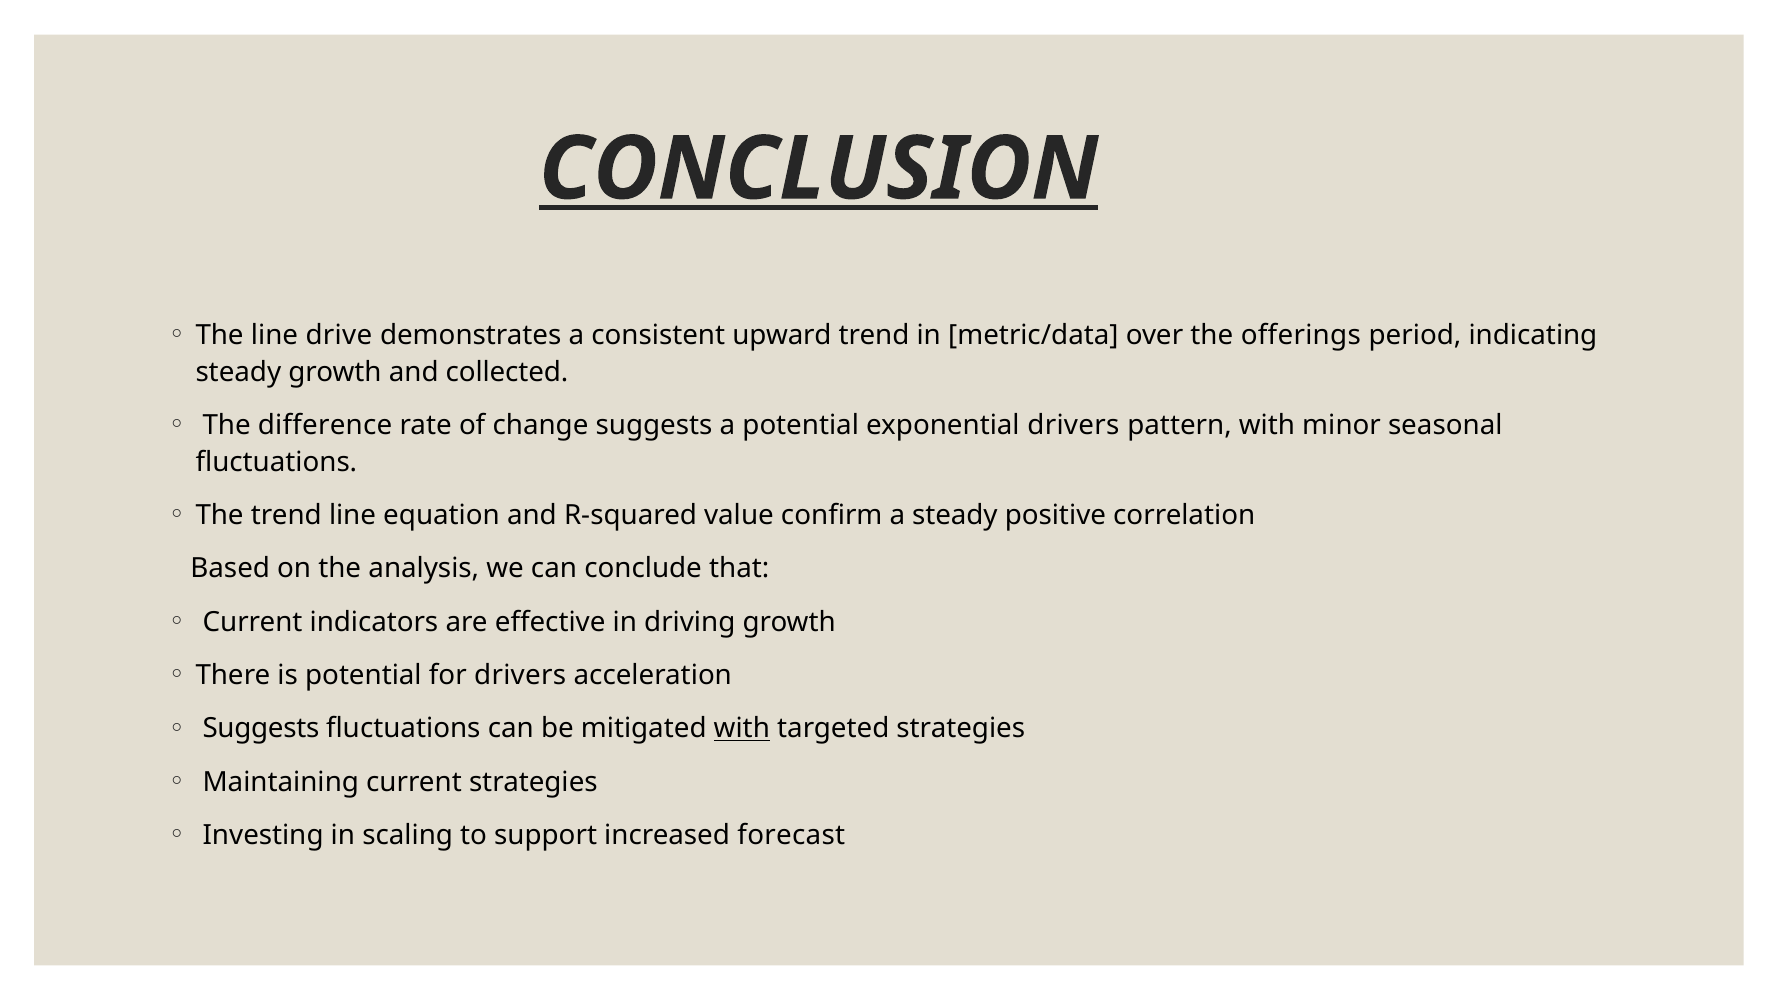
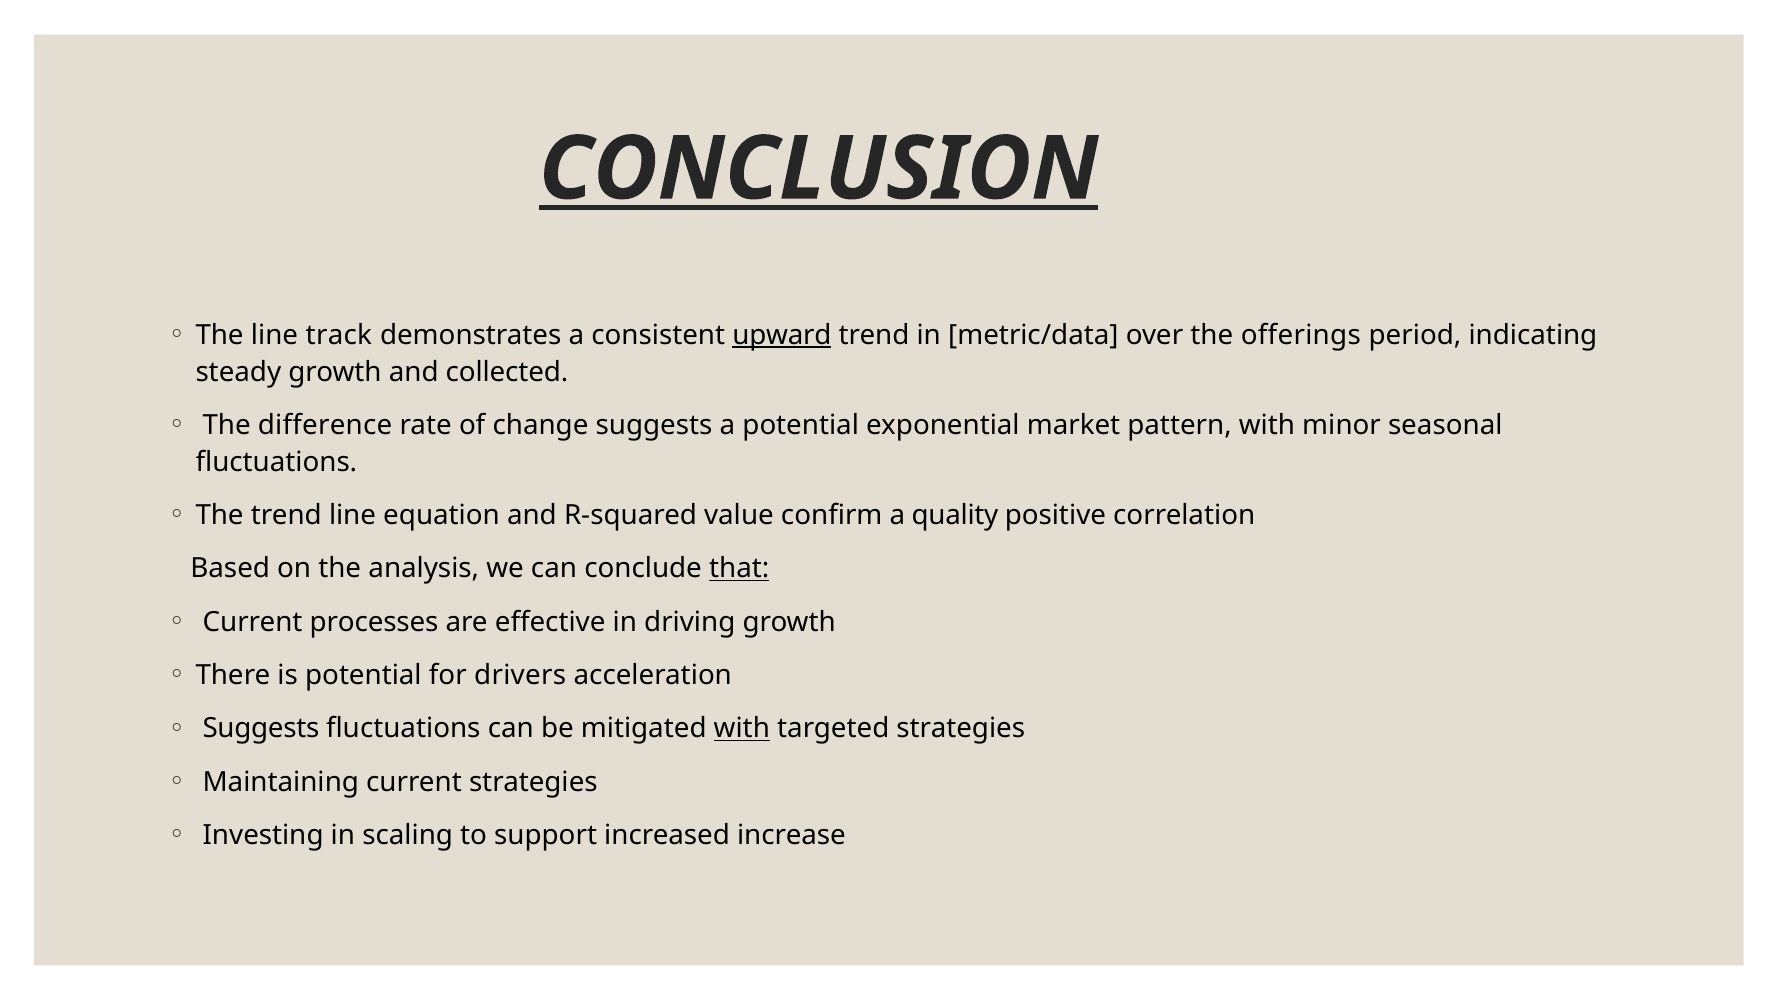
drive: drive -> track (339, 335)
upward underline: none -> present (782, 335)
exponential drivers: drivers -> market (1074, 425)
a steady: steady -> quality (955, 515)
that underline: none -> present (739, 569)
indicators: indicators -> processes (374, 622)
forecast: forecast -> increase (791, 835)
